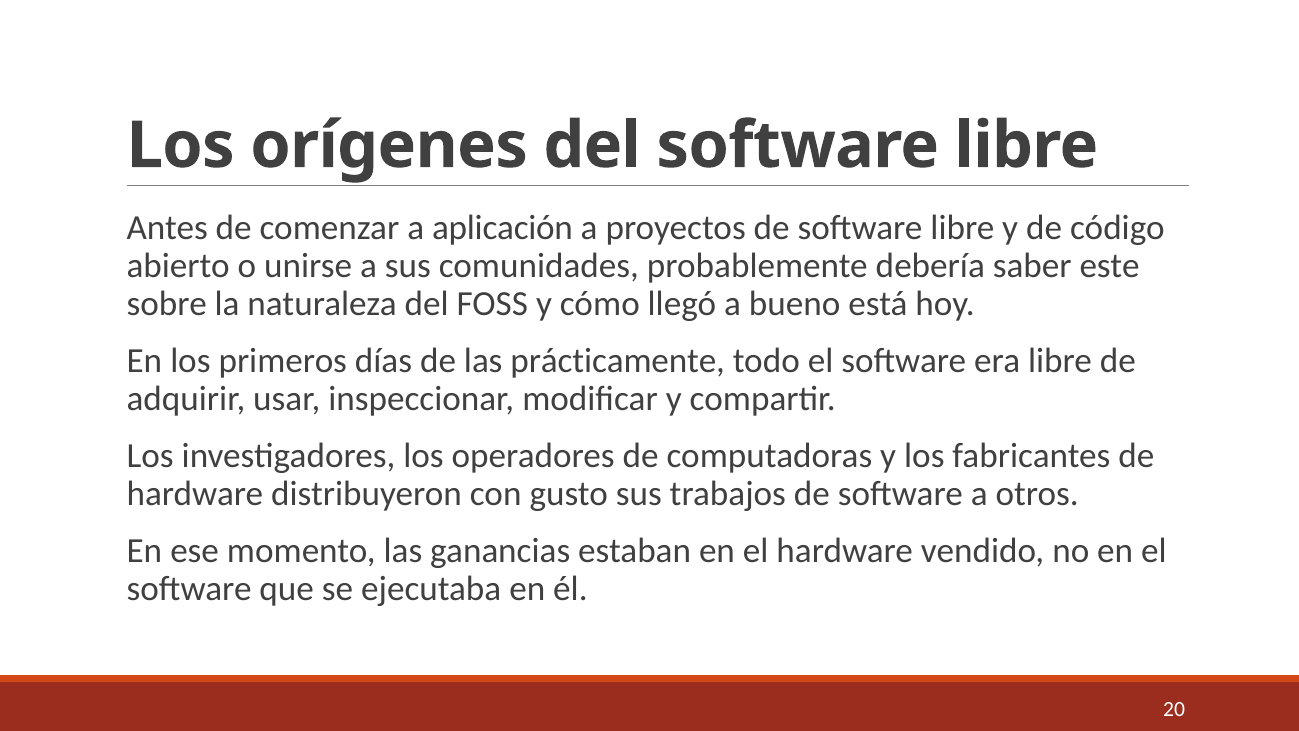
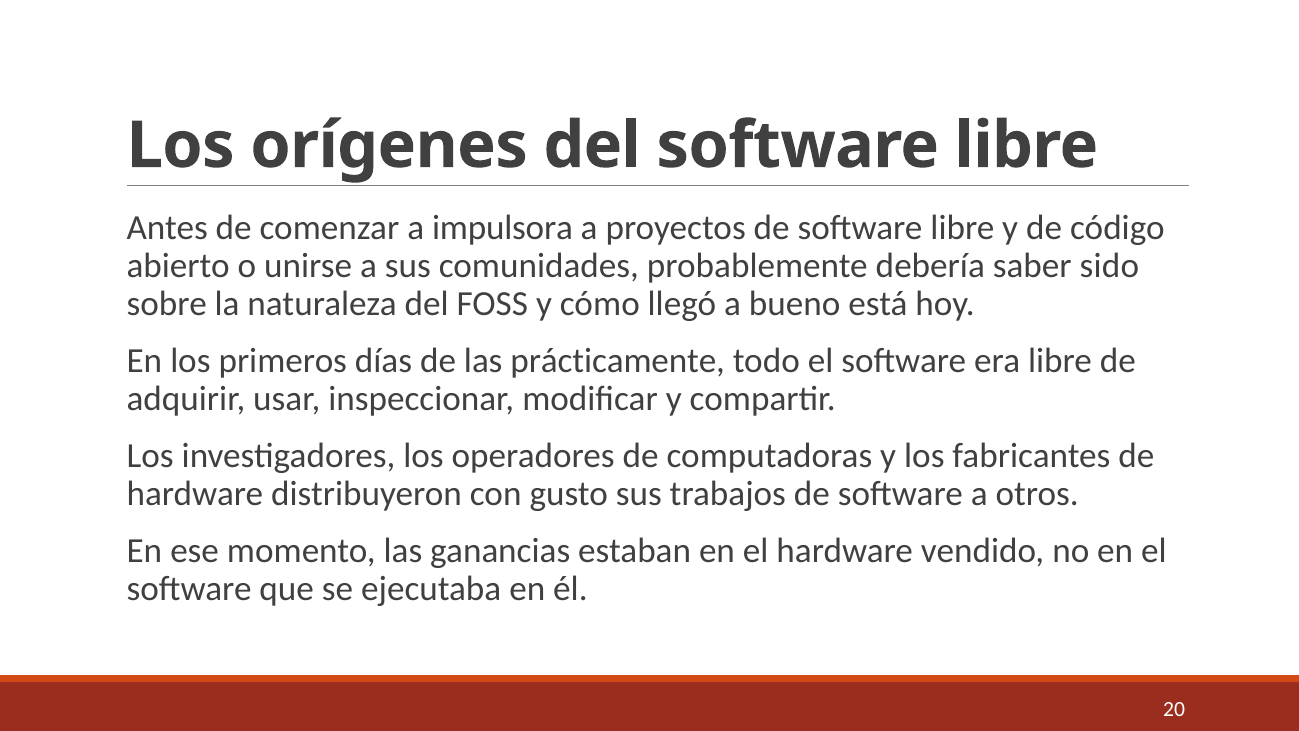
aplicación: aplicación -> impulsora (503, 228)
este: este -> sido (1109, 266)
